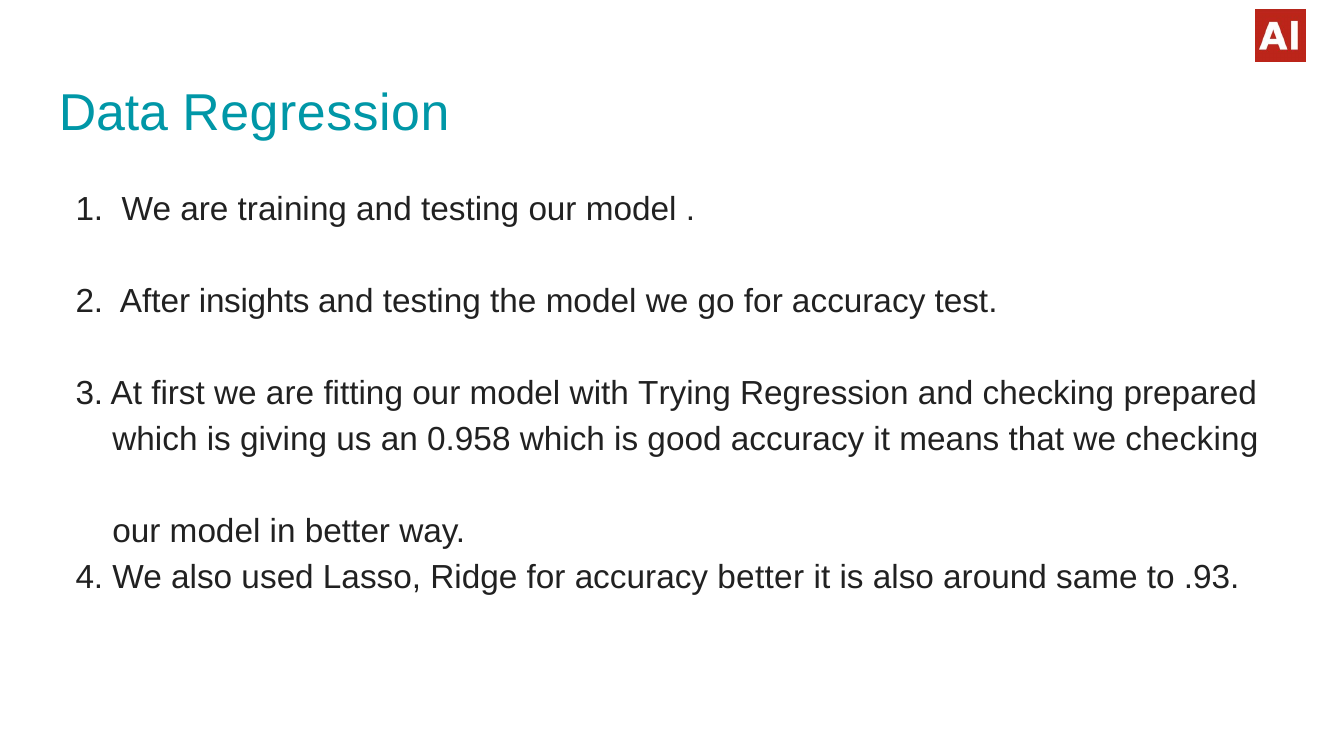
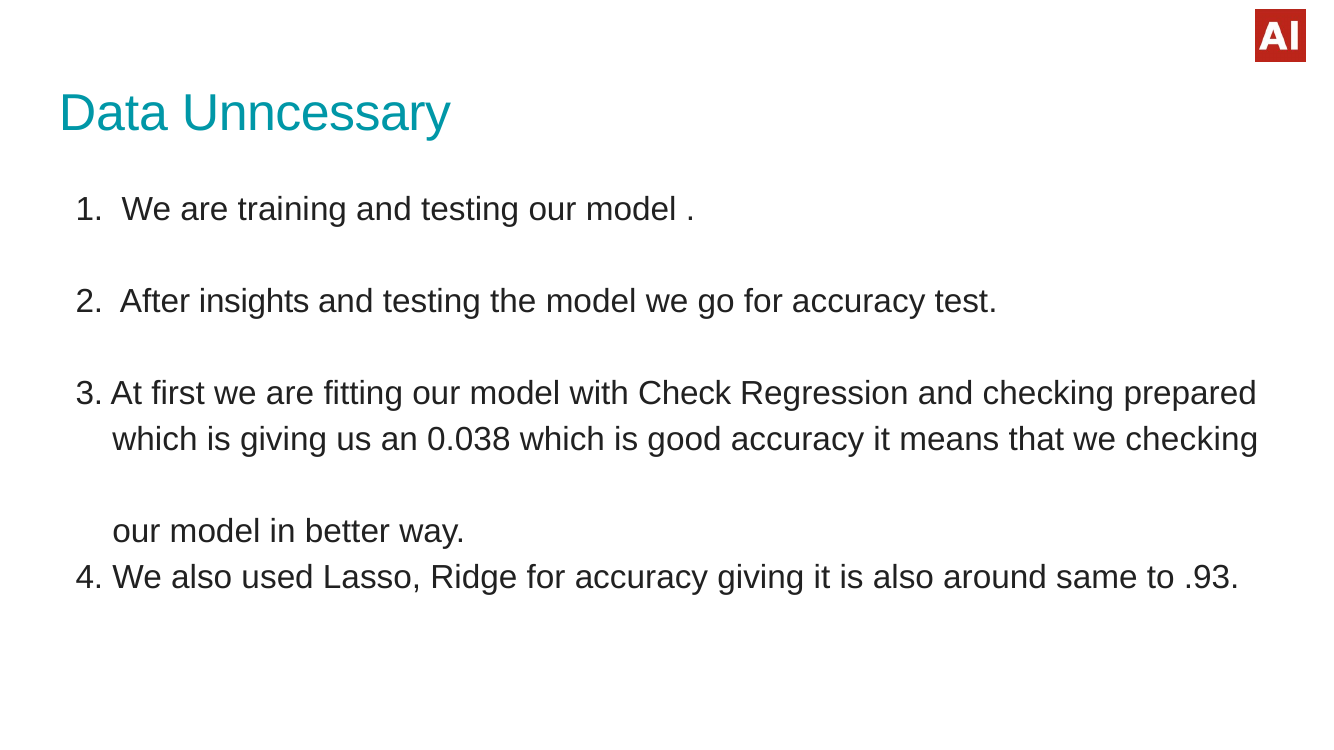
Data Regression: Regression -> Unncessary (316, 113)
Trying: Trying -> Check (685, 394)
0.958: 0.958 -> 0.038 (469, 440)
accuracy better: better -> giving (761, 578)
